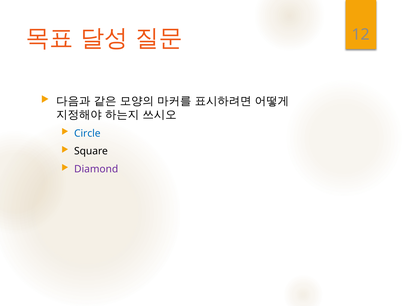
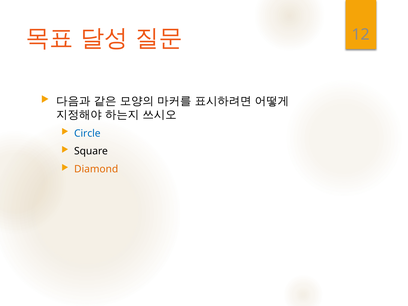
Diamond colour: purple -> orange (96, 169)
